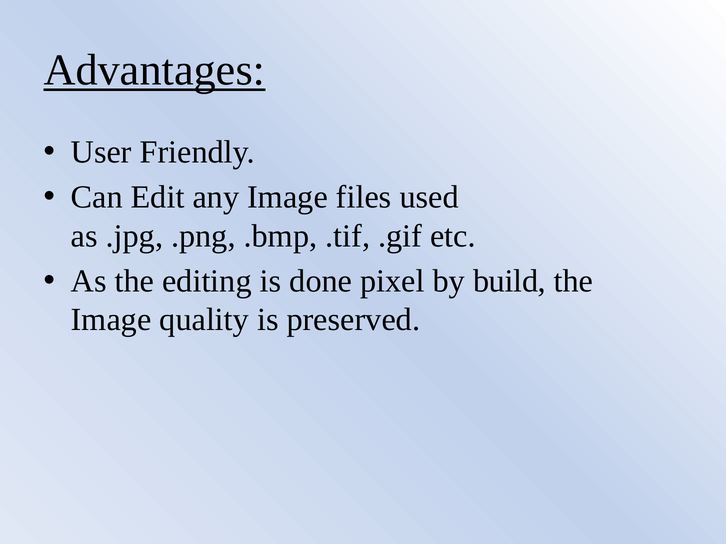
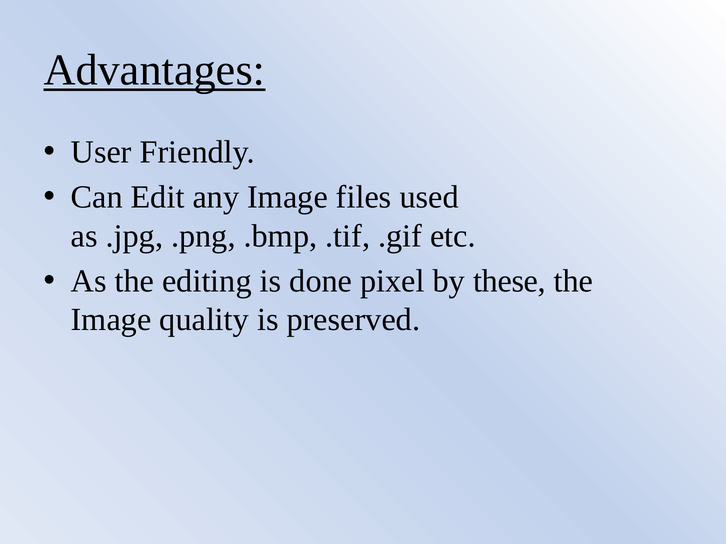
build: build -> these (510, 281)
